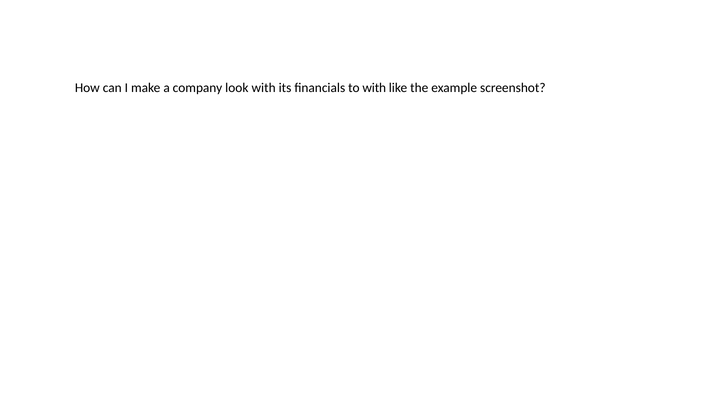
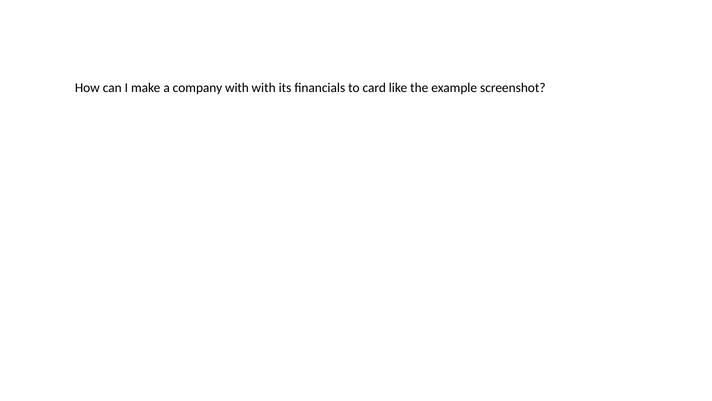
company look: look -> with (237, 88)
to with: with -> card (374, 88)
